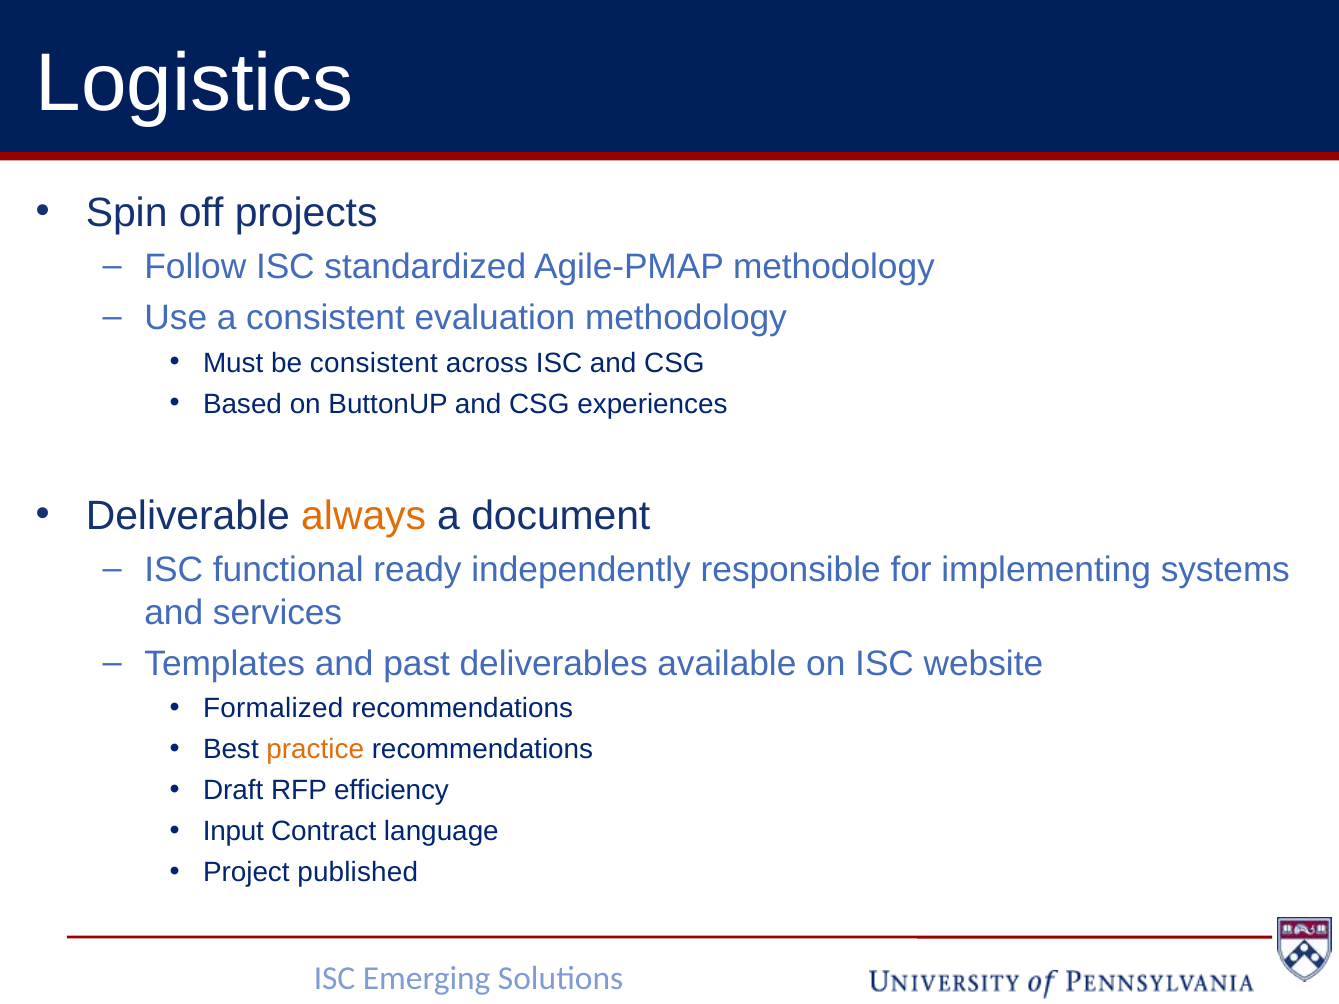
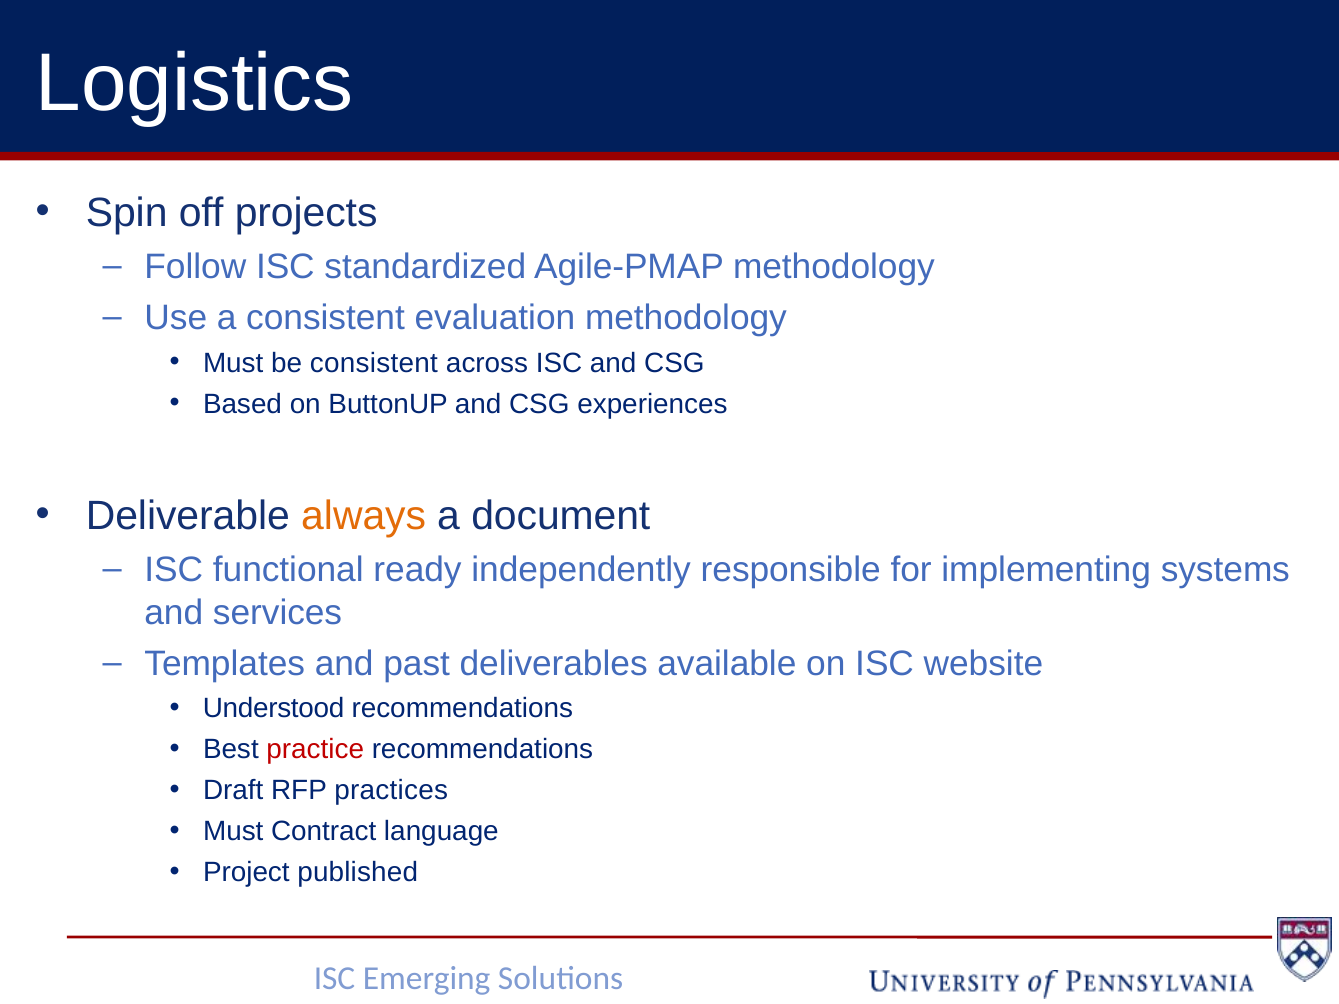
Formalized: Formalized -> Understood (274, 709)
practice colour: orange -> red (315, 750)
efficiency: efficiency -> practices (391, 791)
Input: Input -> Must (233, 832)
